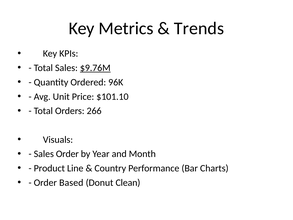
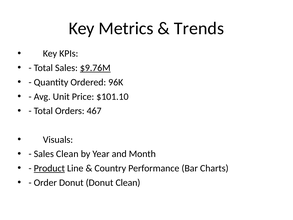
266: 266 -> 467 (94, 111)
Sales Order: Order -> Clean (67, 154)
Product underline: none -> present (49, 168)
Order Based: Based -> Donut (71, 182)
